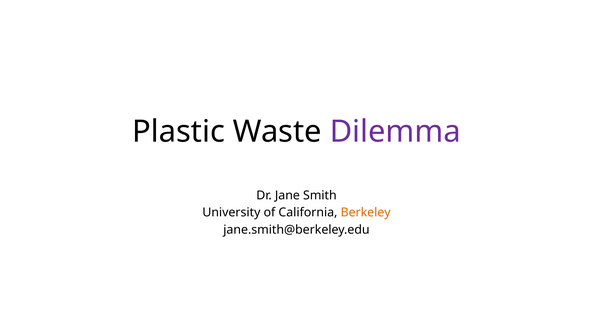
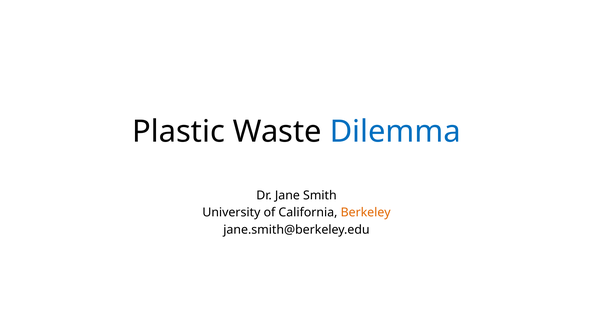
Dilemma colour: purple -> blue (395, 132)
